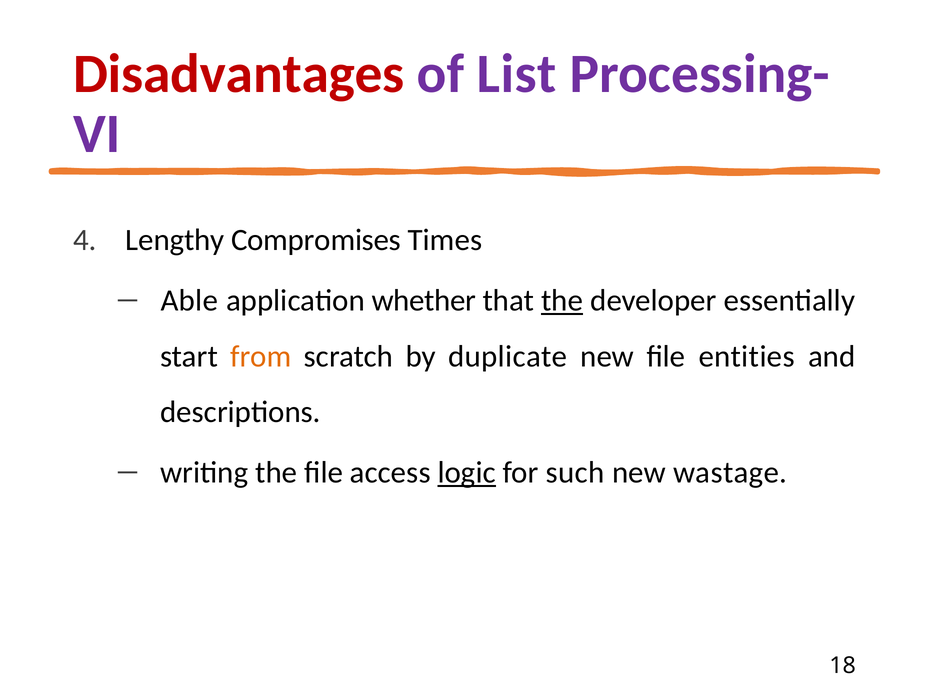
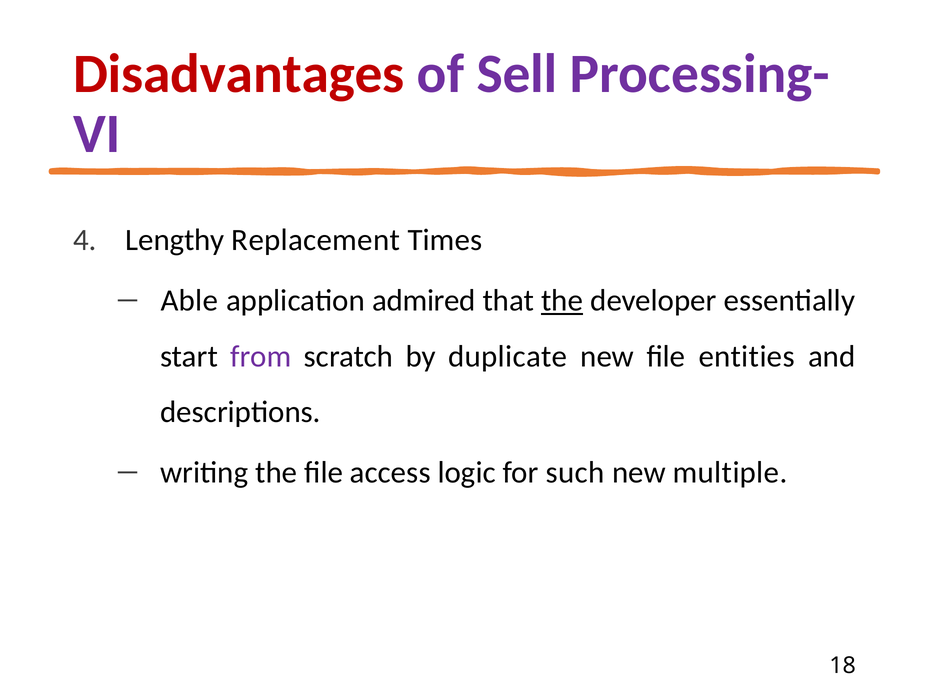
List: List -> Sell (517, 74)
Compromises: Compromises -> Replacement (316, 240)
whether: whether -> admired (424, 301)
from colour: orange -> purple (261, 356)
logic underline: present -> none (467, 473)
wastage: wastage -> multiple (730, 473)
